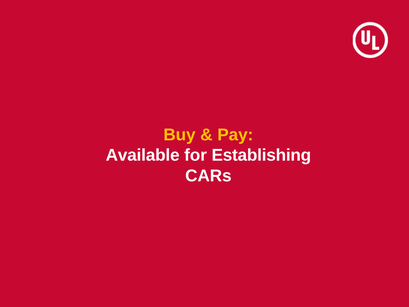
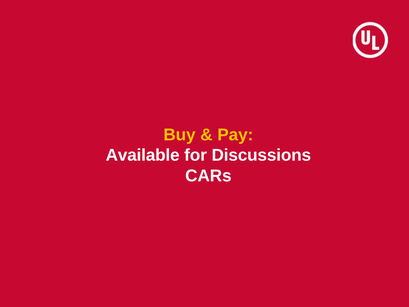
Establishing: Establishing -> Discussions (261, 155)
